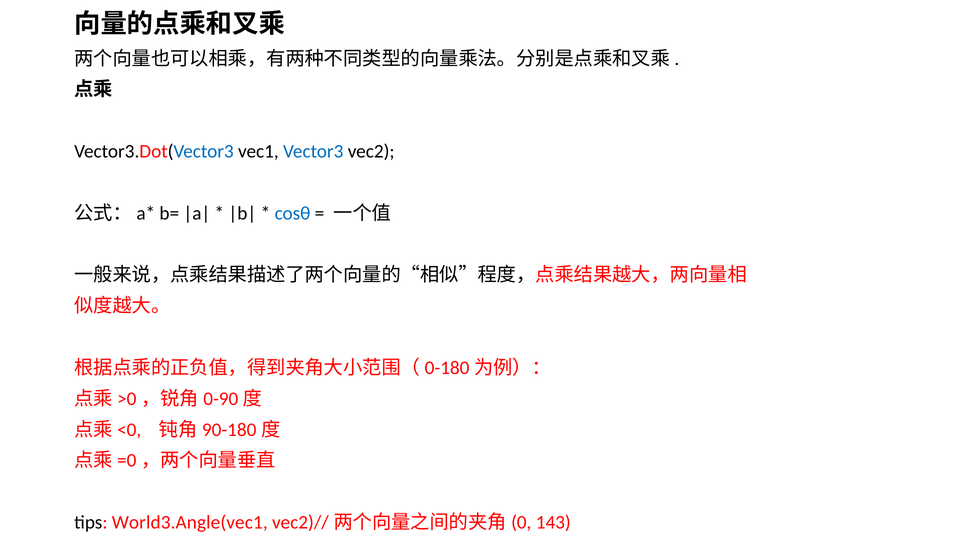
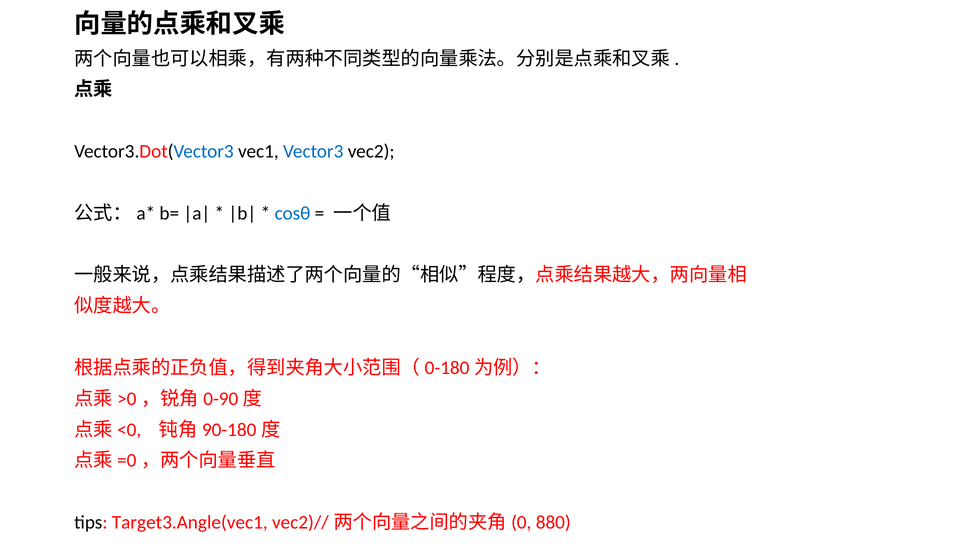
World3.Angle(vec1: World3.Angle(vec1 -> Target3.Angle(vec1 (190, 523)
143: 143 -> 880 (553, 523)
